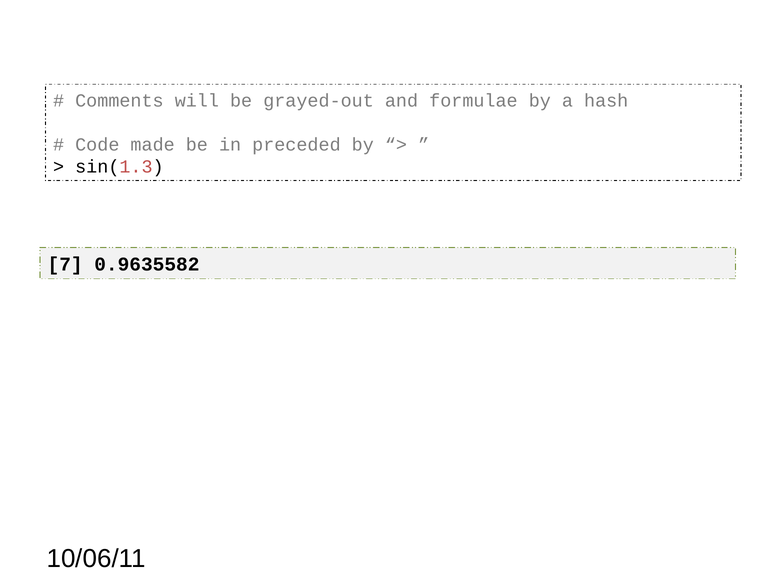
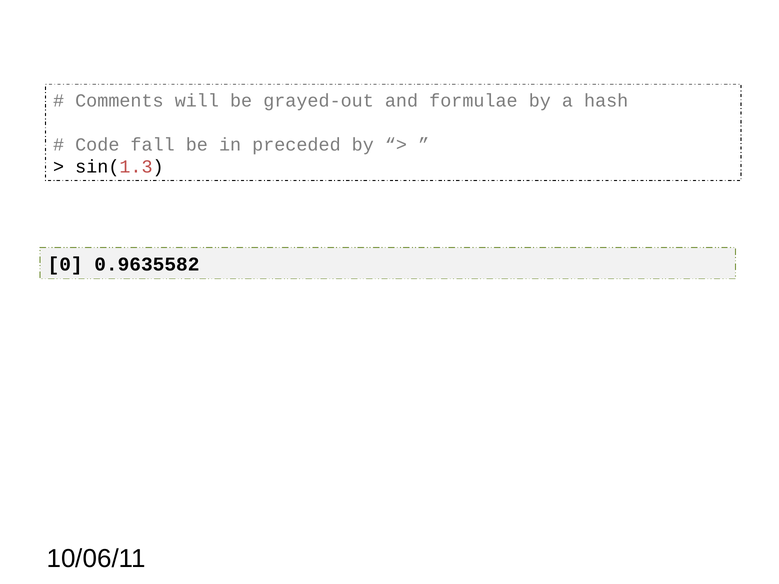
made: made -> fall (153, 145)
7: 7 -> 0 (65, 265)
